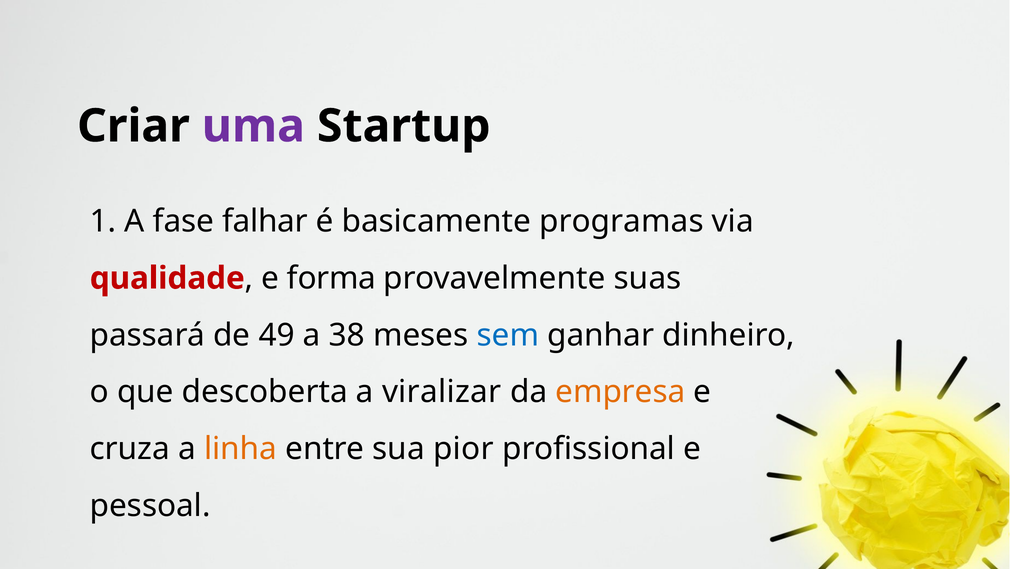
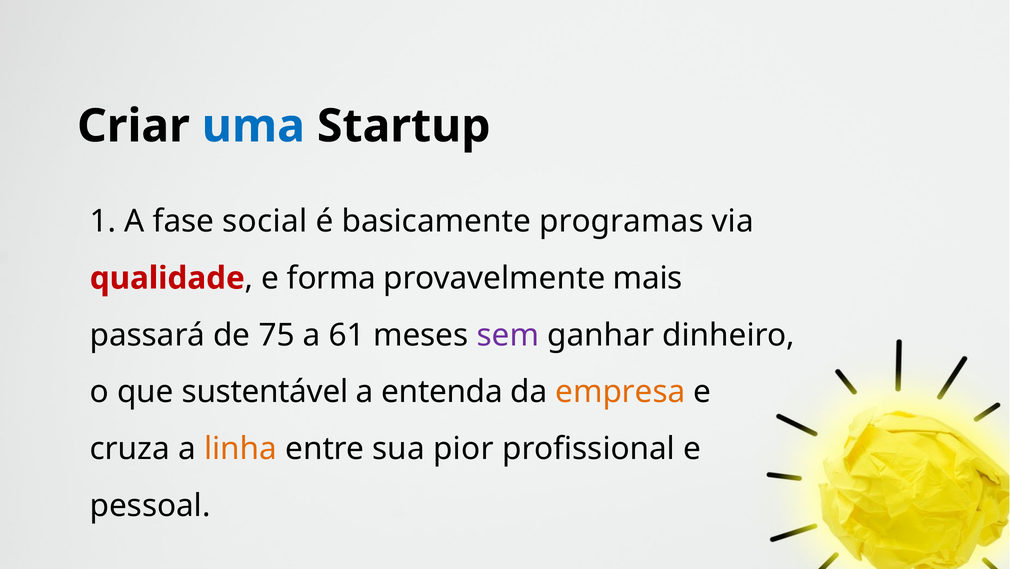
uma colour: purple -> blue (253, 126)
falhar: falhar -> social (265, 221)
suas: suas -> mais (648, 278)
49: 49 -> 75 (277, 335)
38: 38 -> 61 (347, 335)
sem colour: blue -> purple (508, 335)
descoberta: descoberta -> sustentável (265, 392)
viralizar: viralizar -> entenda (442, 392)
